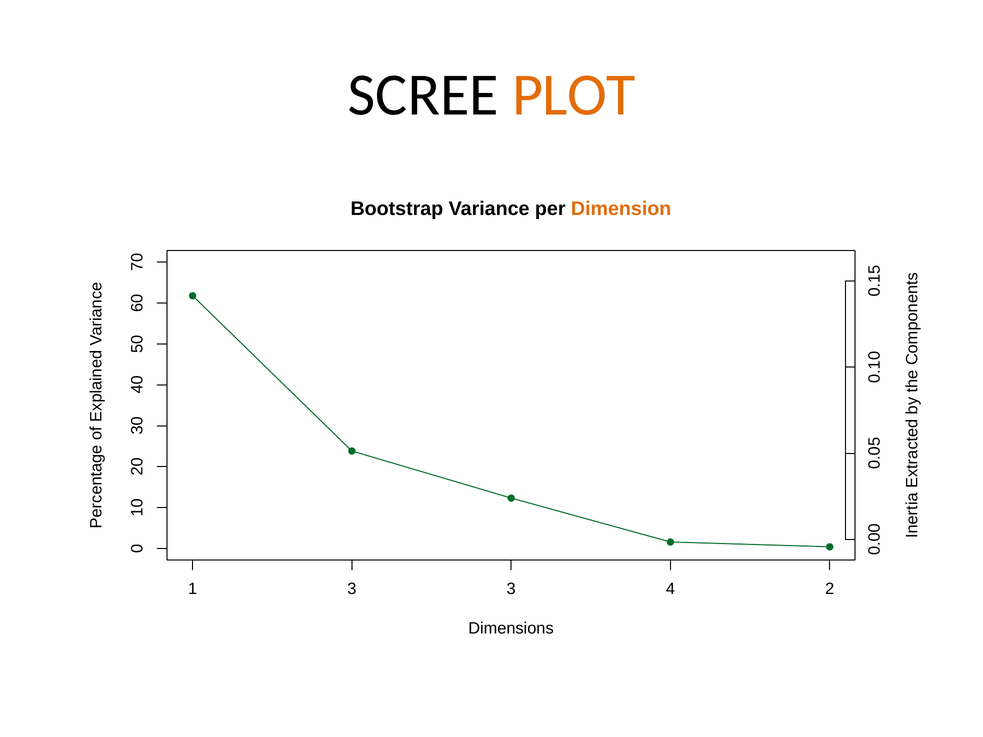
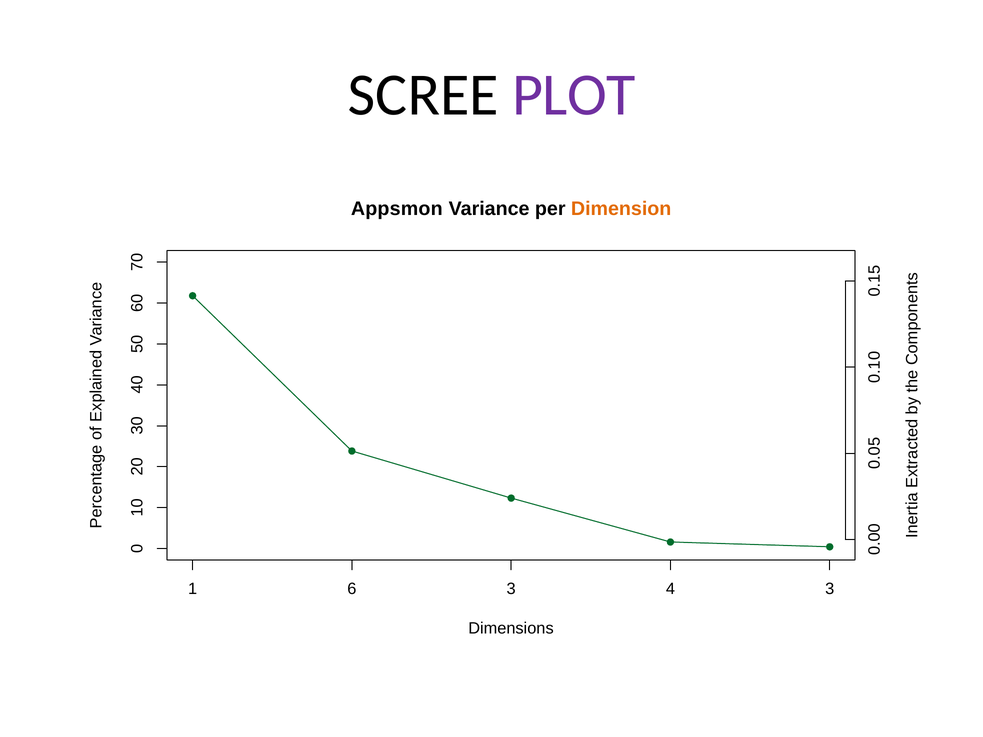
PLOT colour: orange -> purple (574, 95)
Bootstrap: Bootstrap -> Appsmon (397, 209)
1 3: 3 -> 6 (352, 589)
4 2: 2 -> 3 (830, 589)
